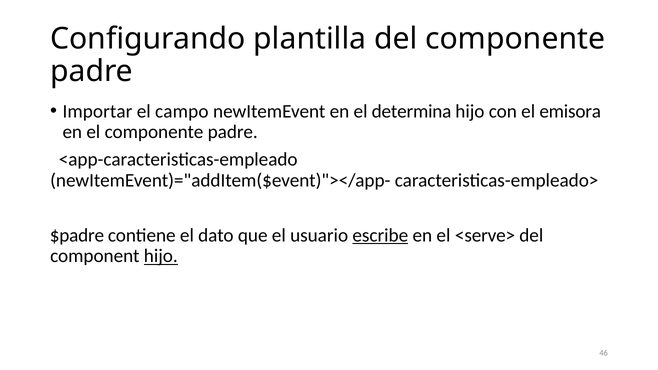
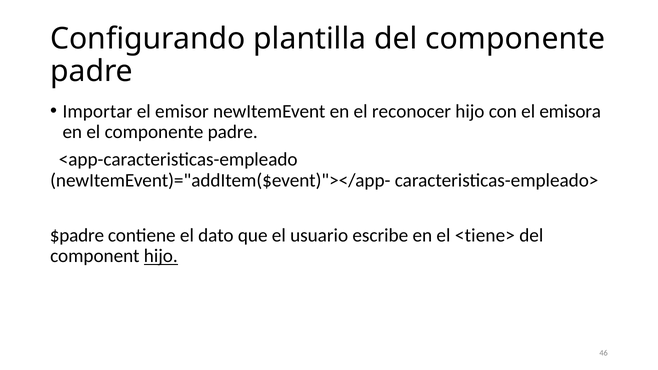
campo: campo -> emisor (182, 111)
determina: determina -> reconocer (411, 111)
escribe underline: present -> none (380, 235)
<serve>: <serve> -> <tiene> (485, 235)
